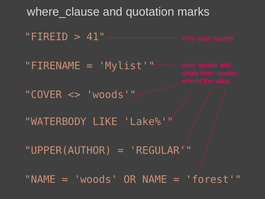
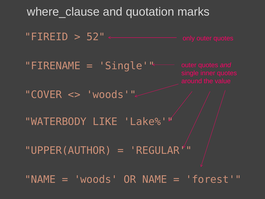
41: 41 -> 52 (96, 37)
Mylist: Mylist -> Single (127, 66)
